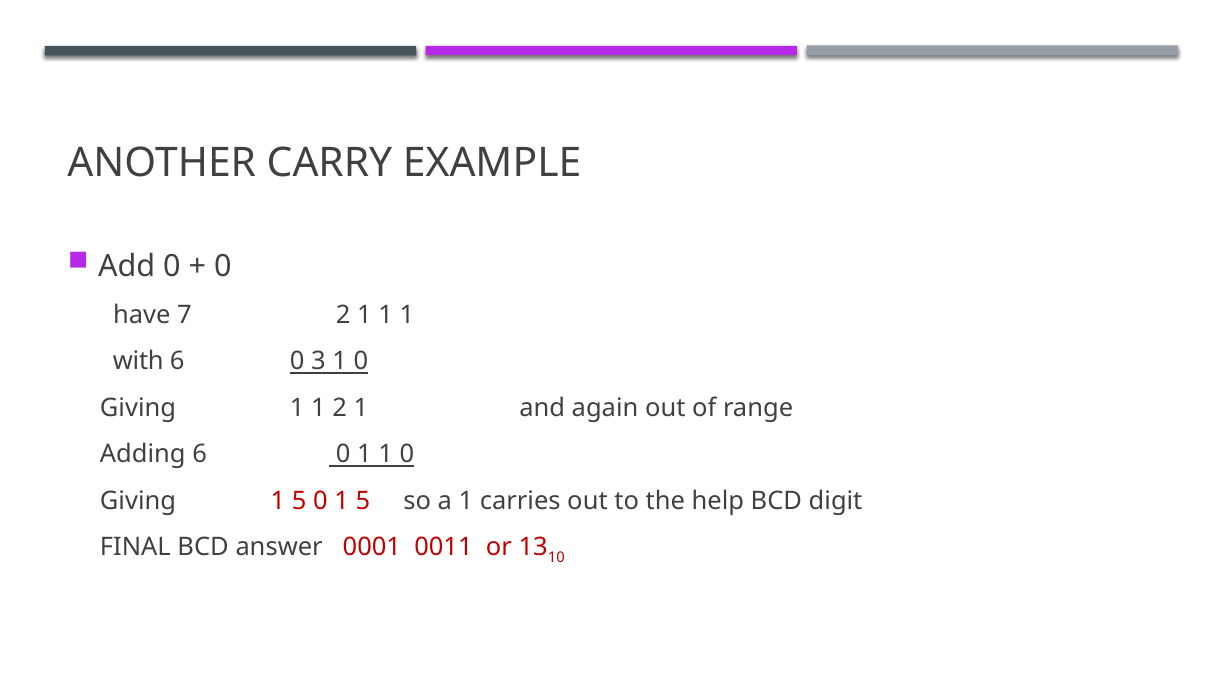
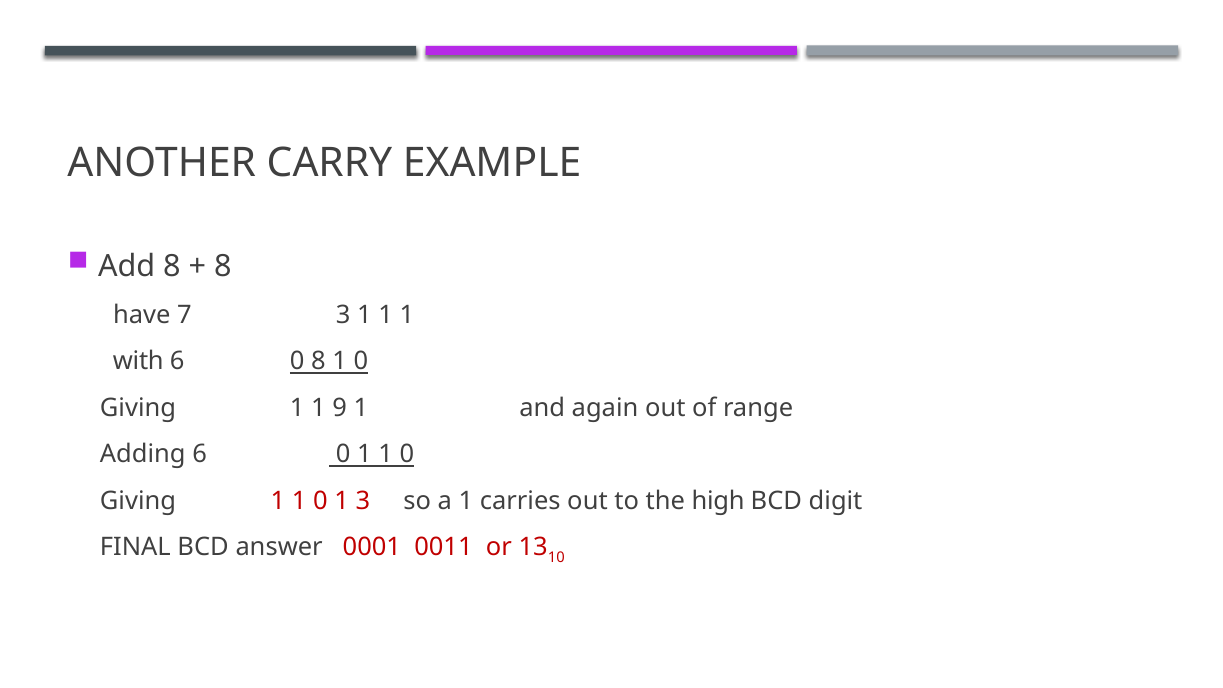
Add 0: 0 -> 8 (172, 266)
0: 0 -> 8 (223, 266)
7 2: 2 -> 3 (343, 315)
0 3: 3 -> 8 (318, 361)
1 2: 2 -> 9 (340, 408)
5: 5 -> 1 (299, 501)
0 1 5: 5 -> 3 (363, 501)
help: help -> high (718, 501)
